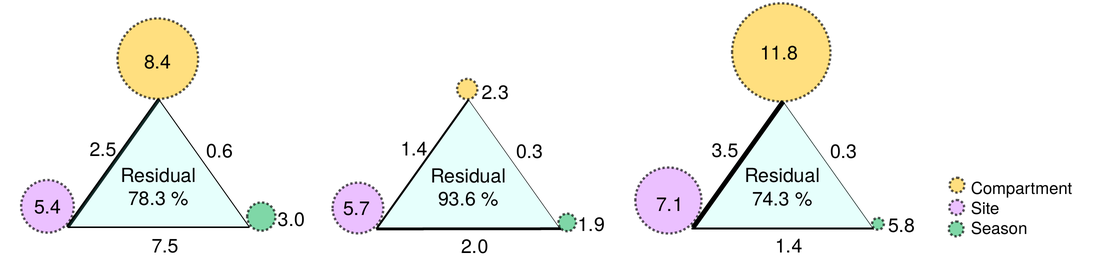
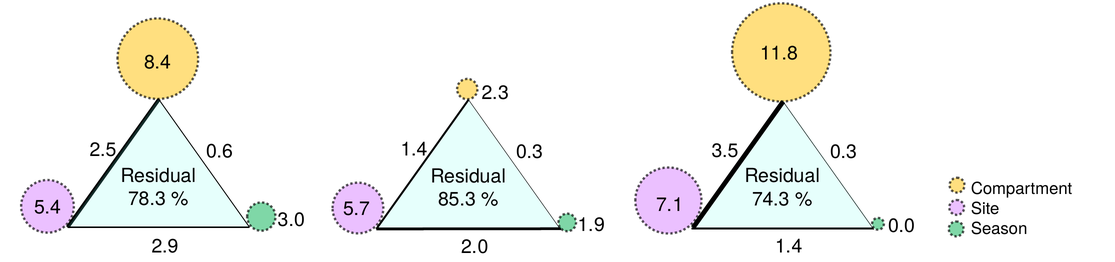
93.6: 93.6 -> 85.3 (457, 200)
5.8: 5.8 -> 0.0 (902, 226)
7.5: 7.5 -> 2.9 (165, 246)
